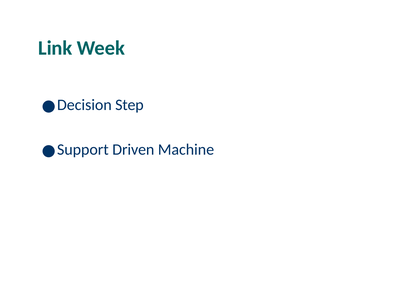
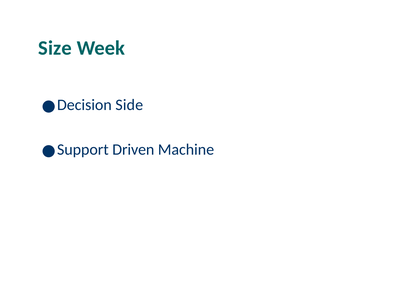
Link: Link -> Size (55, 48)
Step: Step -> Side (129, 105)
